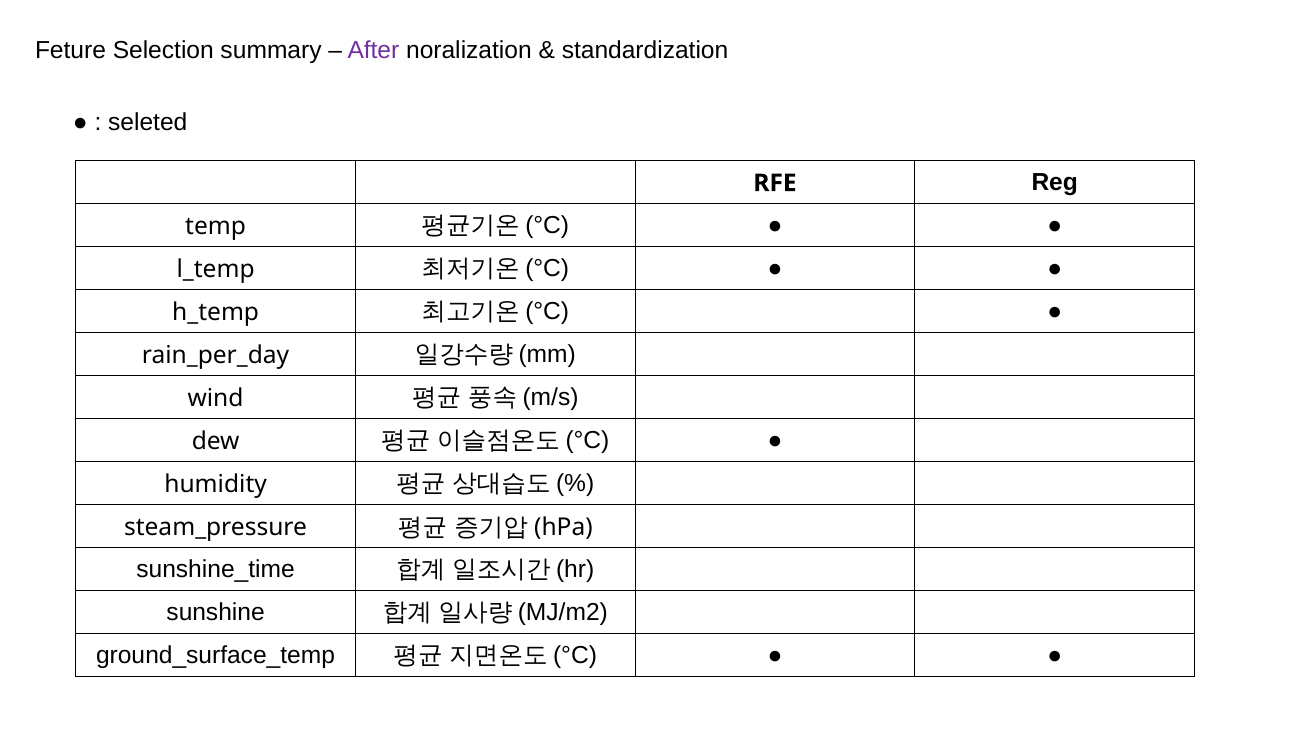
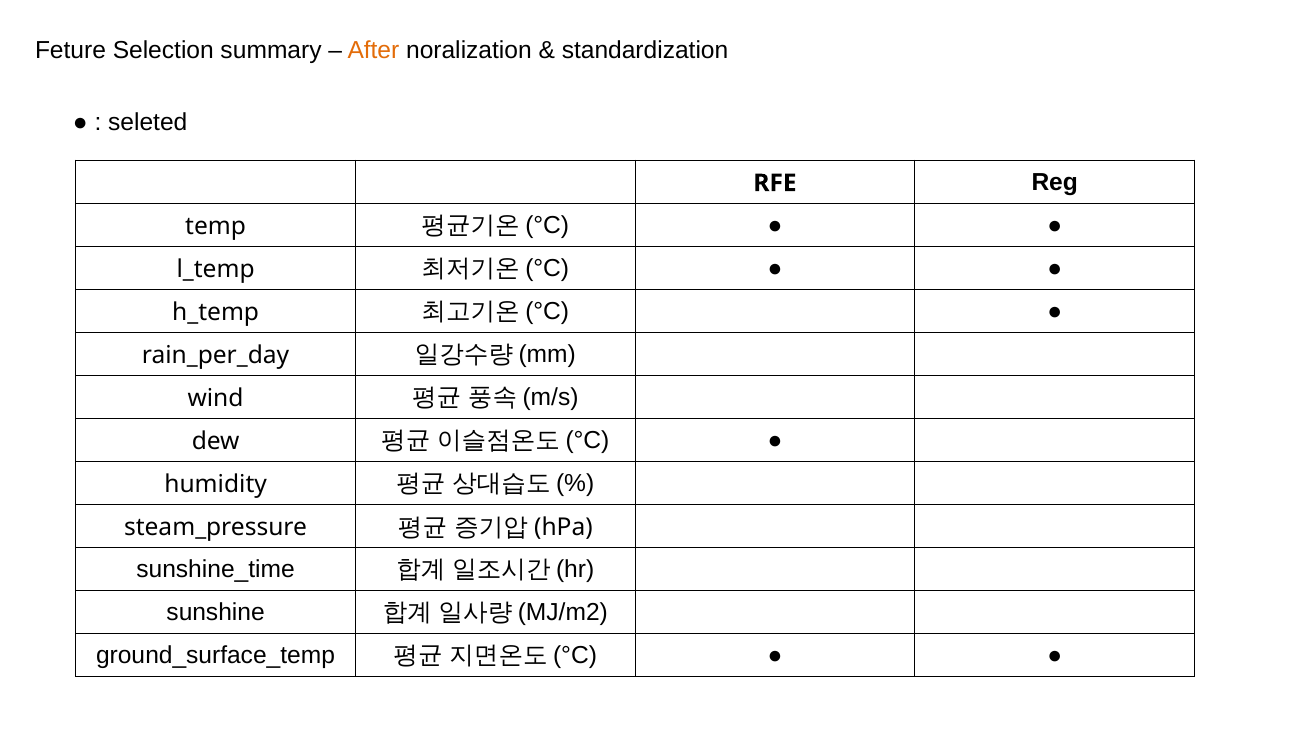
After colour: purple -> orange (373, 50)
